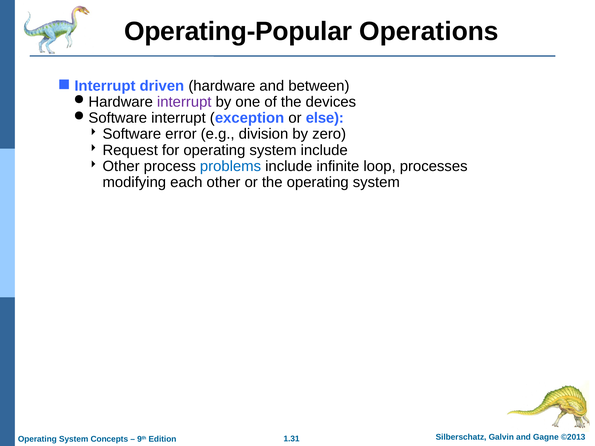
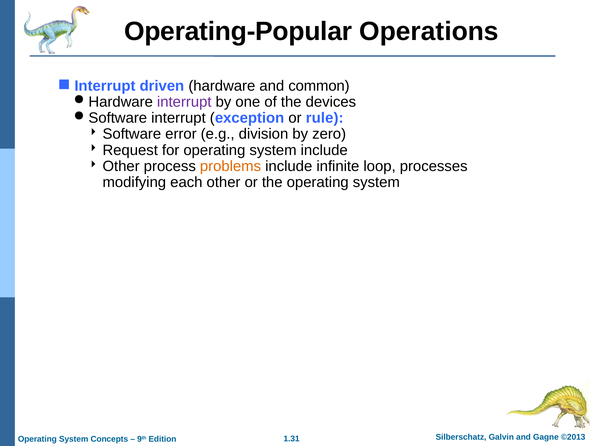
between: between -> common (319, 86)
else: else -> rule (325, 118)
problems colour: blue -> orange (230, 166)
